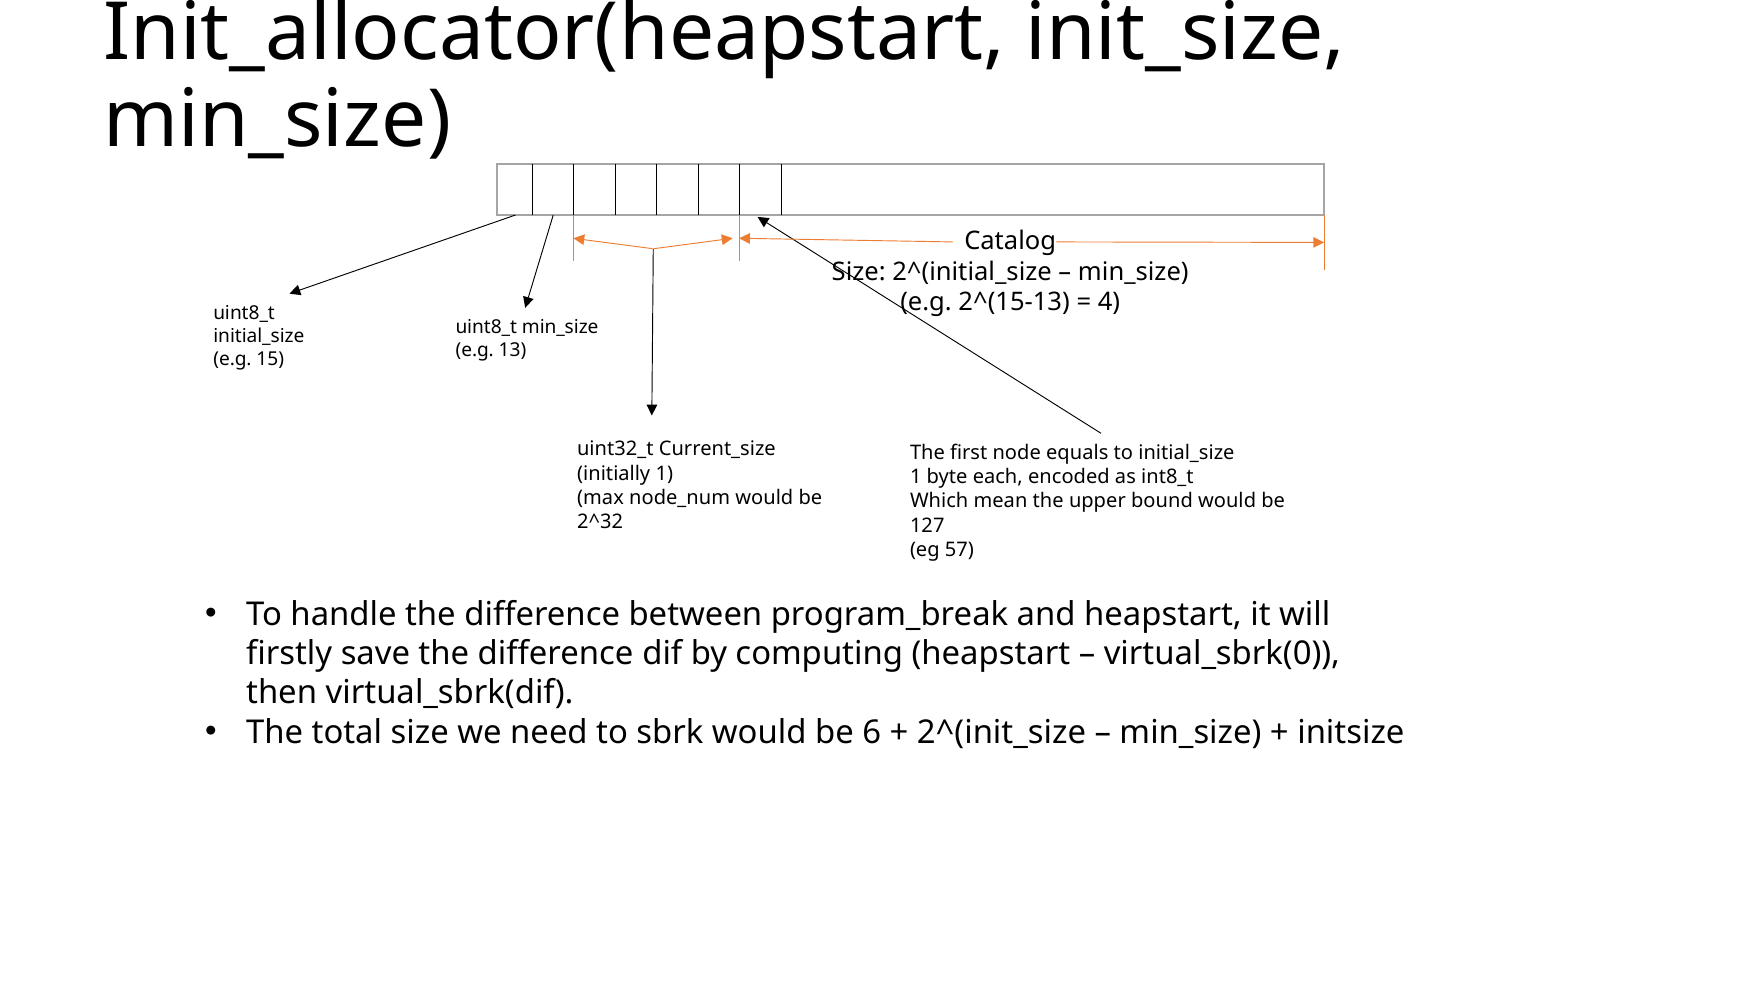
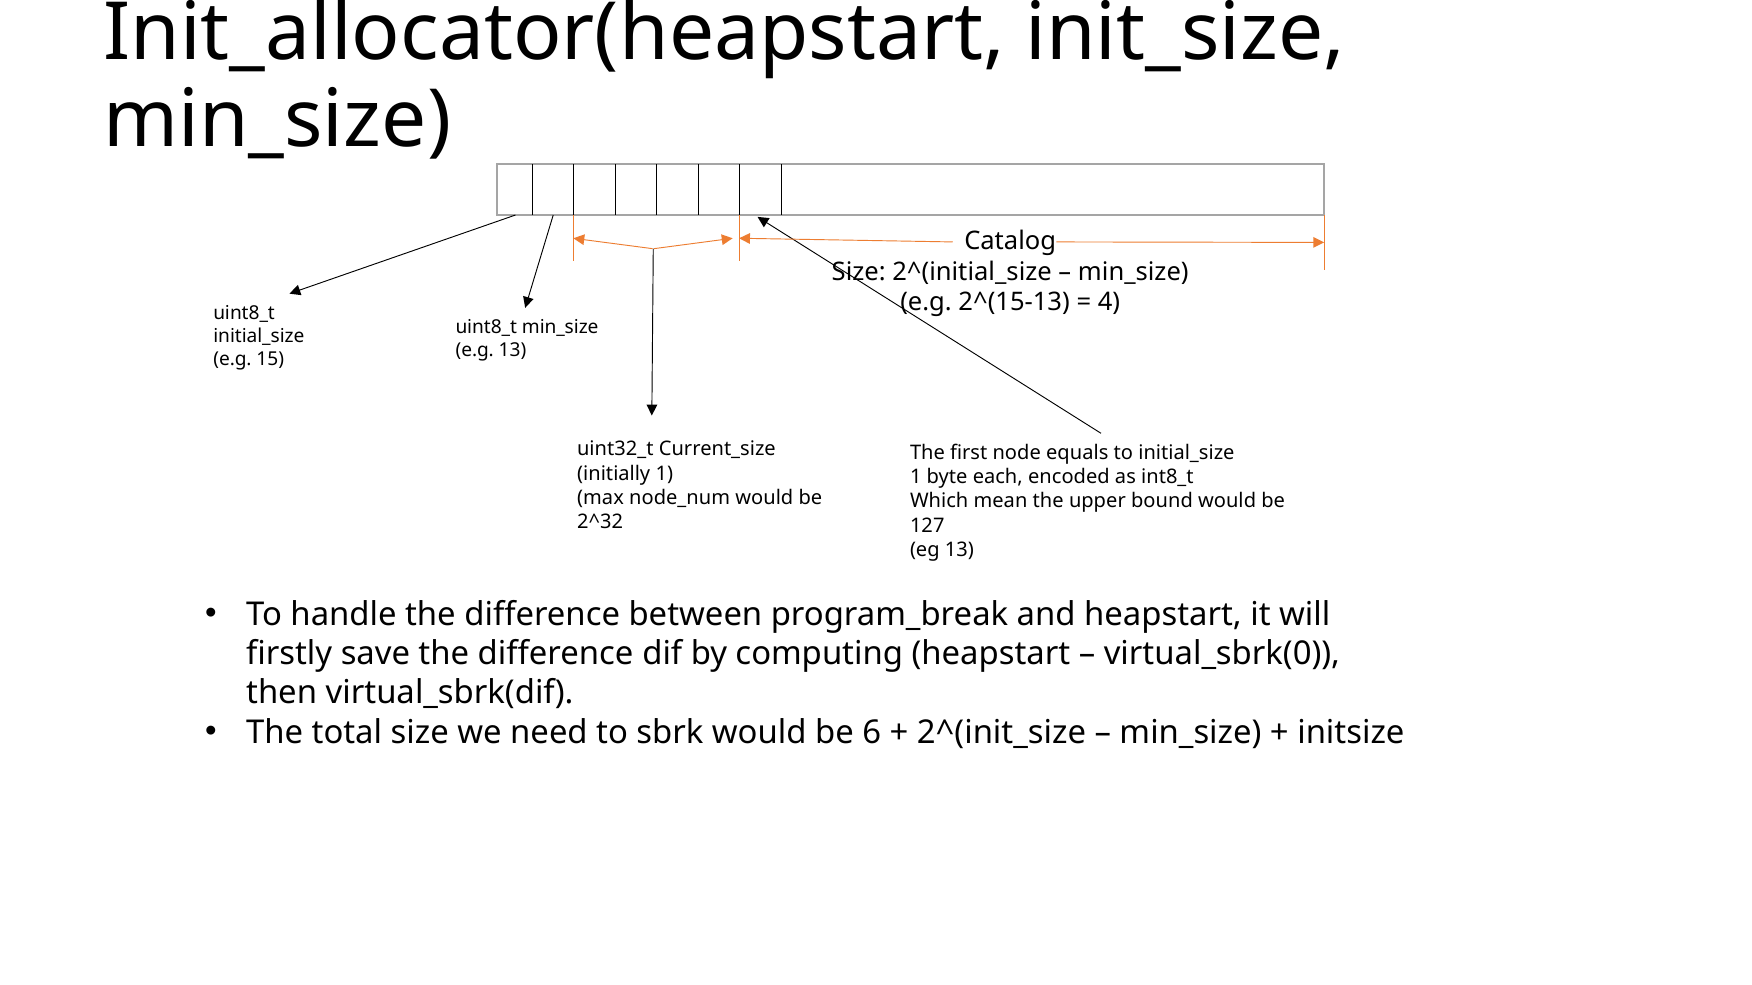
eg 57: 57 -> 13 (959, 550)
